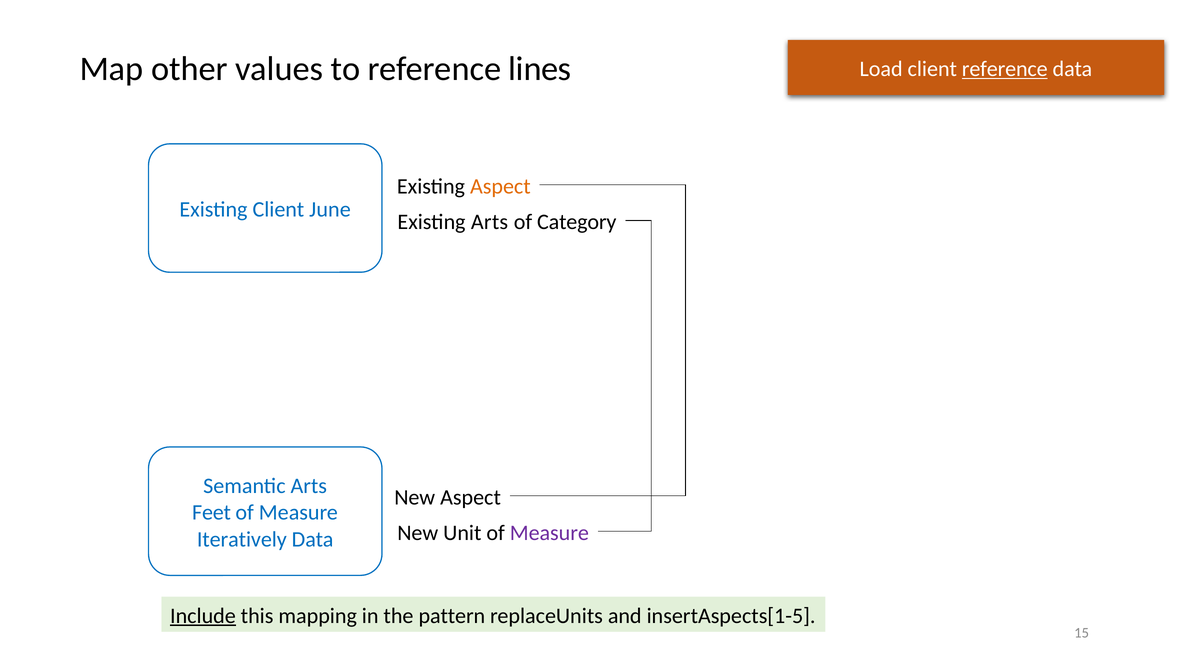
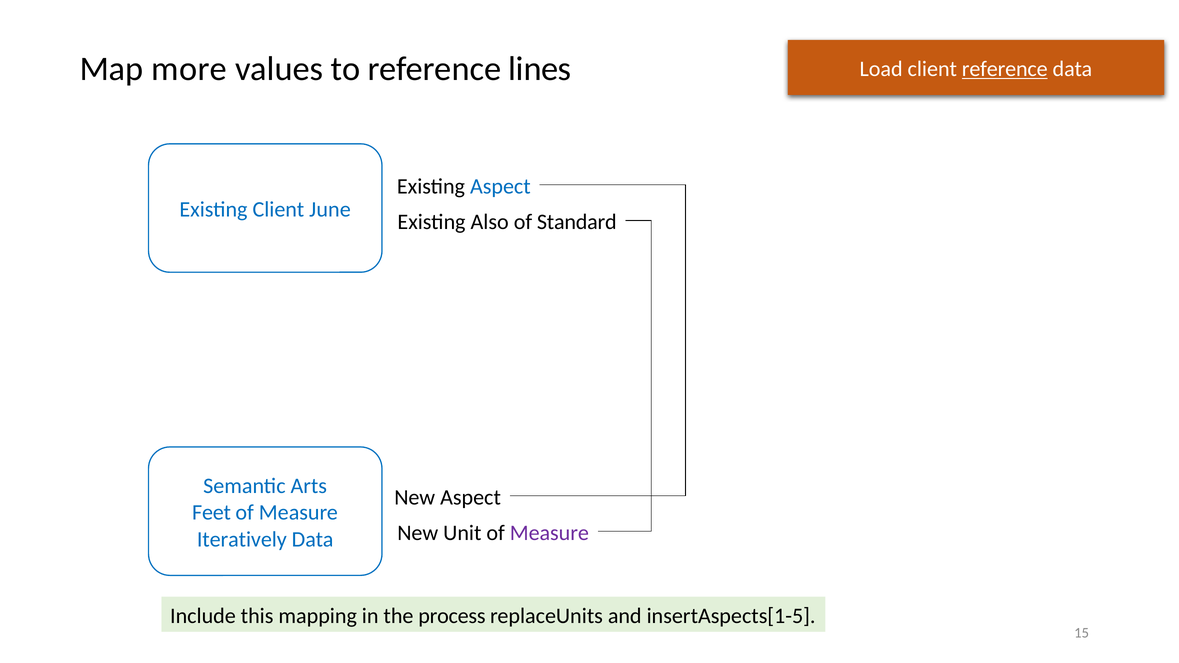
other: other -> more (189, 69)
Aspect colour: orange -> blue (500, 186)
Existing Arts: Arts -> Also (490, 222)
Category: Category -> Standard (577, 222)
Include underline: present -> none (203, 616)
pattern: pattern -> process (452, 616)
